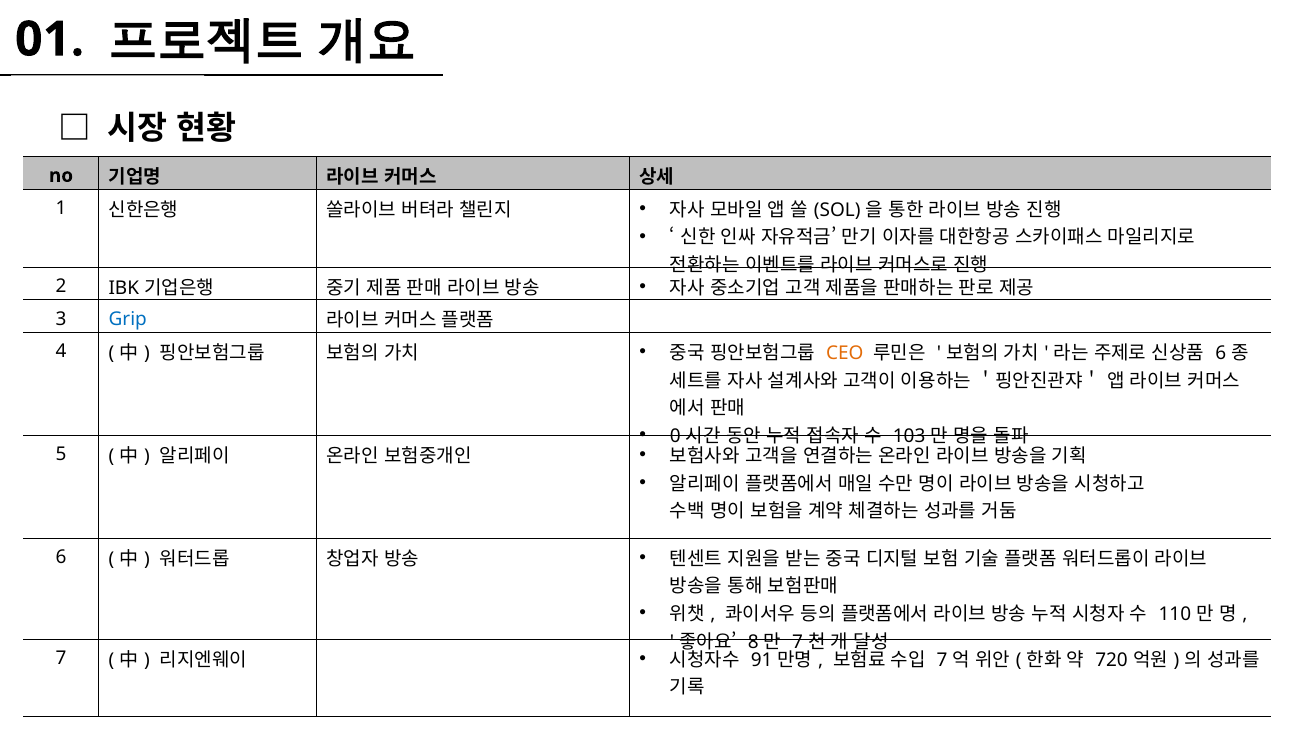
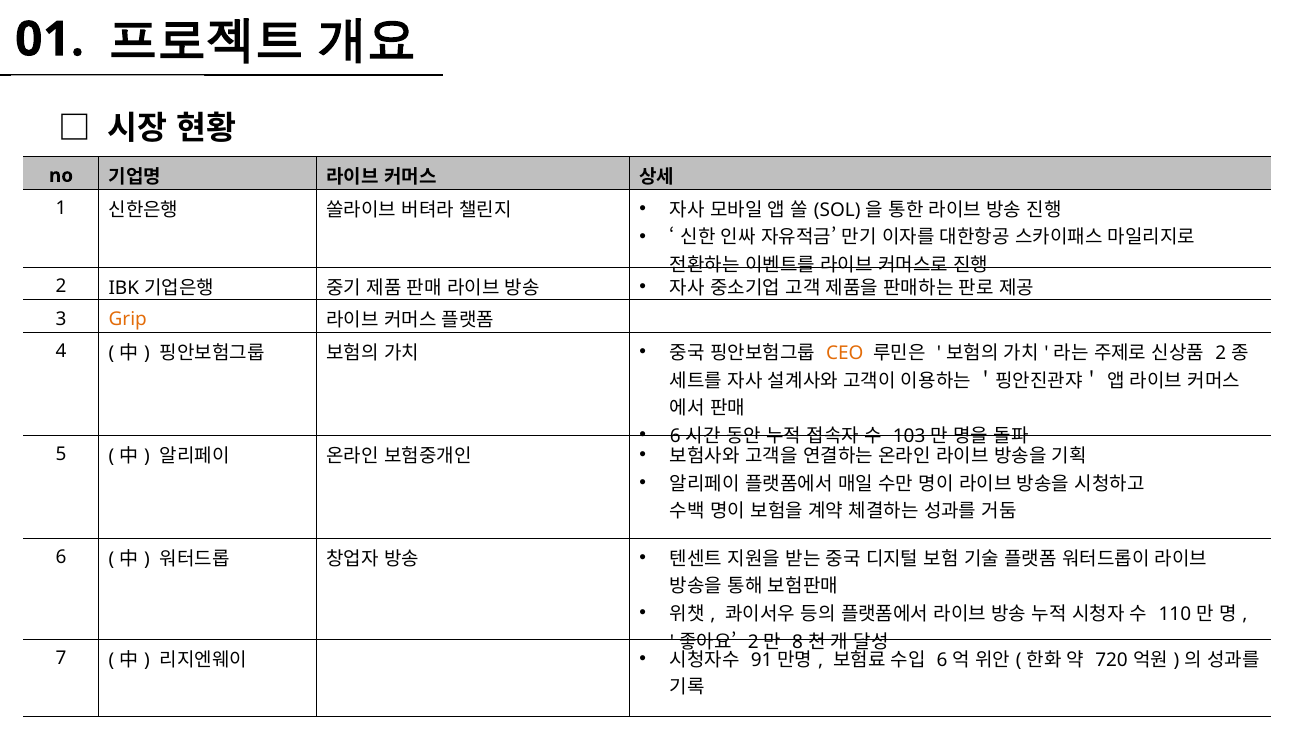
Grip colour: blue -> orange (128, 319)
6: 6 -> 2 (1221, 353)
0: 0 -> 6 (675, 436)
8: 8 -> 2 (753, 642)
7: 7 -> 8 (798, 642)
7: 7 -> 6 (942, 660)
